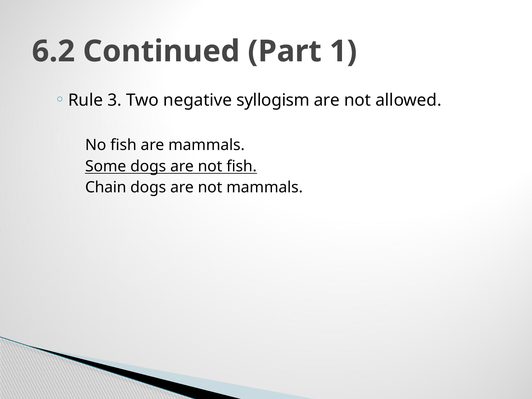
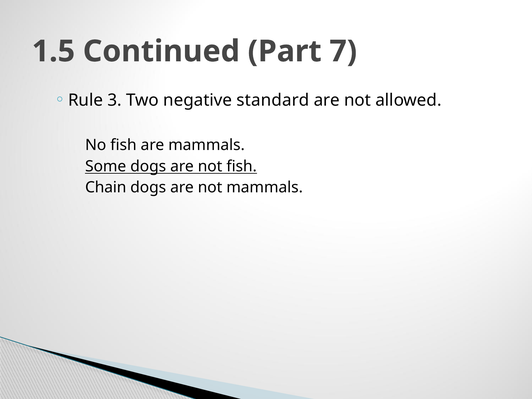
6.2: 6.2 -> 1.5 (53, 51)
1: 1 -> 7 (343, 51)
syllogism: syllogism -> standard (273, 100)
